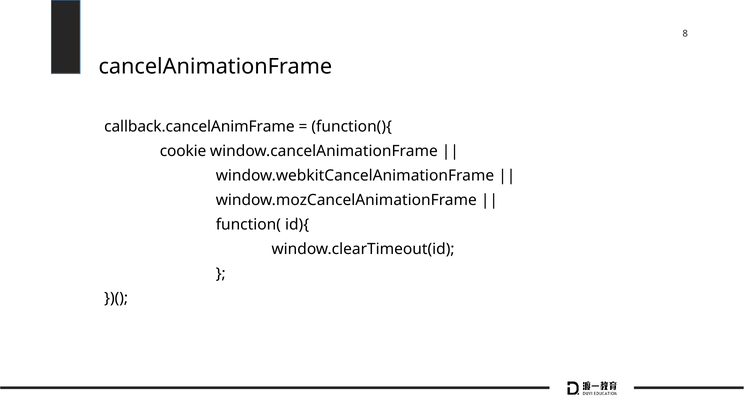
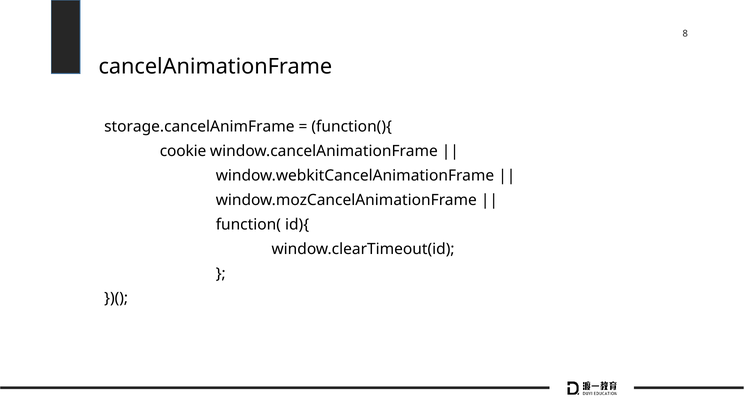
callback.cancelAnimFrame: callback.cancelAnimFrame -> storage.cancelAnimFrame (199, 127)
